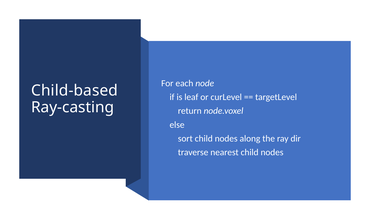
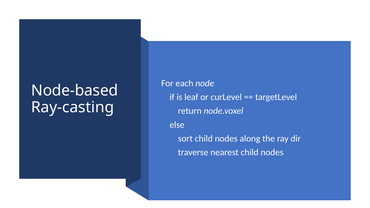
Child-based: Child-based -> Node-based (75, 91)
